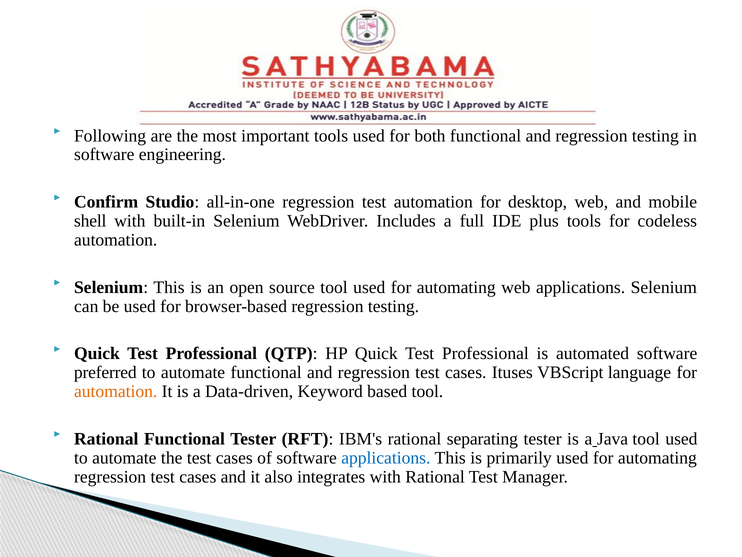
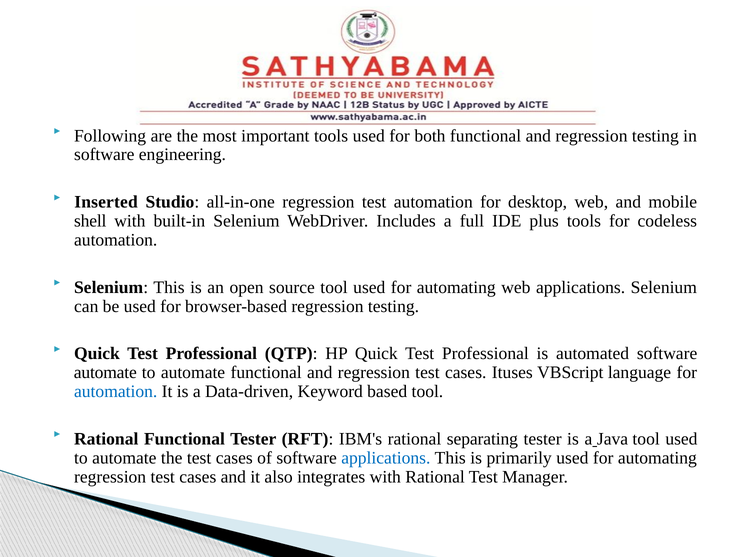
Confirm: Confirm -> Inserted (106, 202)
preferred: preferred -> automate (105, 372)
automation colour: orange -> blue (116, 391)
